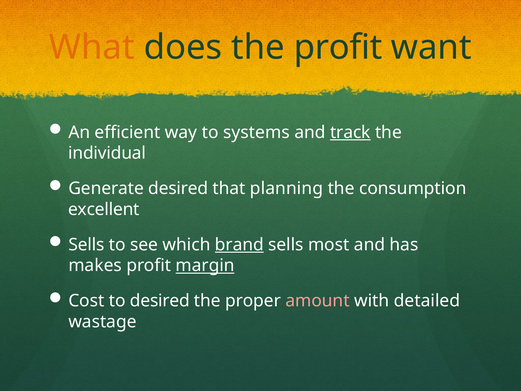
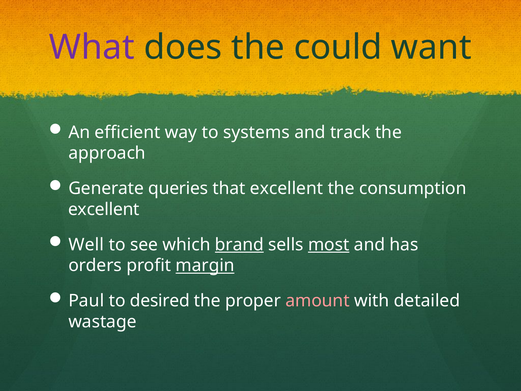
What colour: orange -> purple (92, 47)
the profit: profit -> could (338, 47)
track underline: present -> none (350, 132)
individual: individual -> approach (107, 153)
Generate desired: desired -> queries (178, 188)
that planning: planning -> excellent (287, 188)
Sells: Sells -> Well (86, 245)
most underline: none -> present (329, 245)
makes: makes -> orders (95, 265)
Cost: Cost -> Paul (86, 301)
